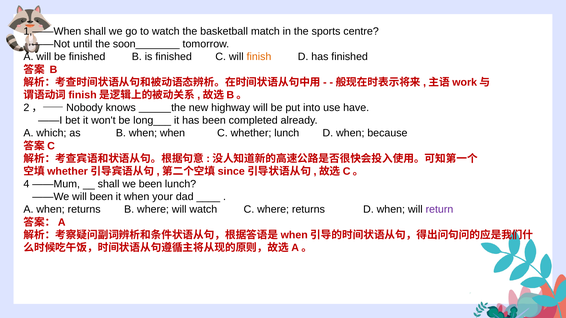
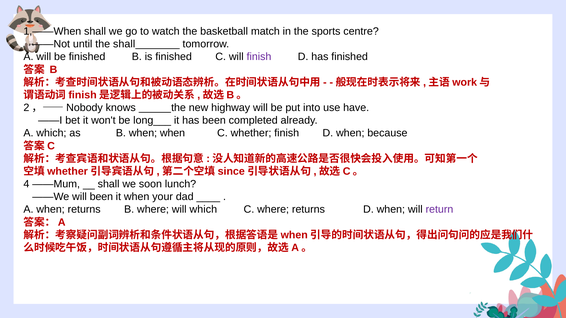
the soon: soon -> shall (124, 44)
finish colour: orange -> purple (259, 57)
whether lunch: lunch -> finish (287, 133)
we been: been -> soon (150, 184)
will watch: watch -> which (203, 210)
